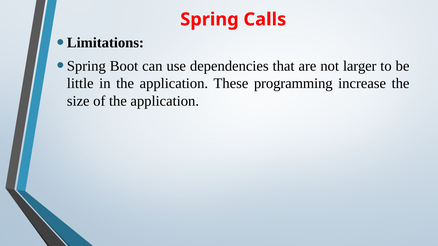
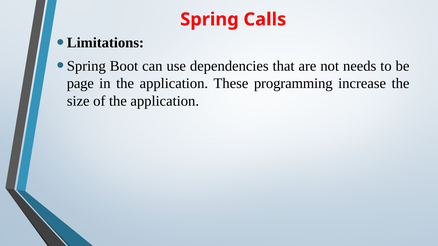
larger: larger -> needs (360, 66)
little: little -> page (80, 84)
